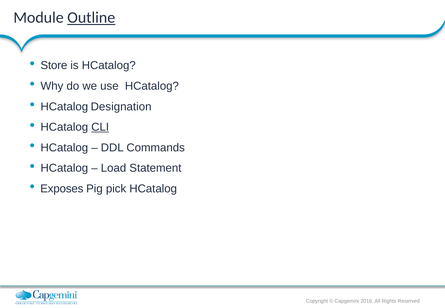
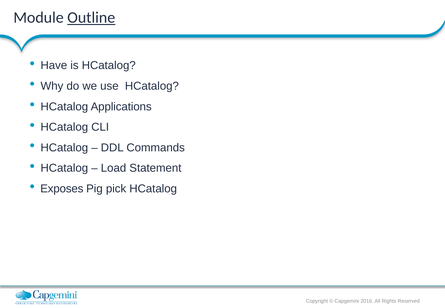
Store: Store -> Have (54, 66)
Designation: Designation -> Applications (121, 107)
CLI underline: present -> none (100, 127)
